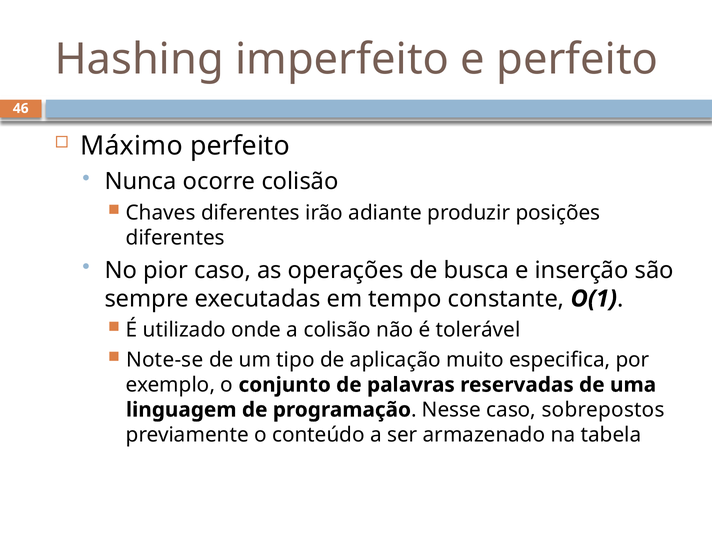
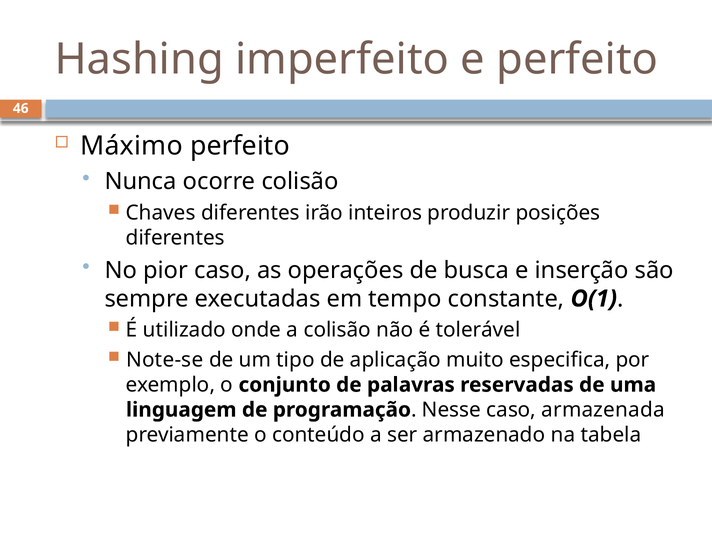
adiante: adiante -> inteiros (385, 213)
sobrepostos: sobrepostos -> armazenada (603, 410)
